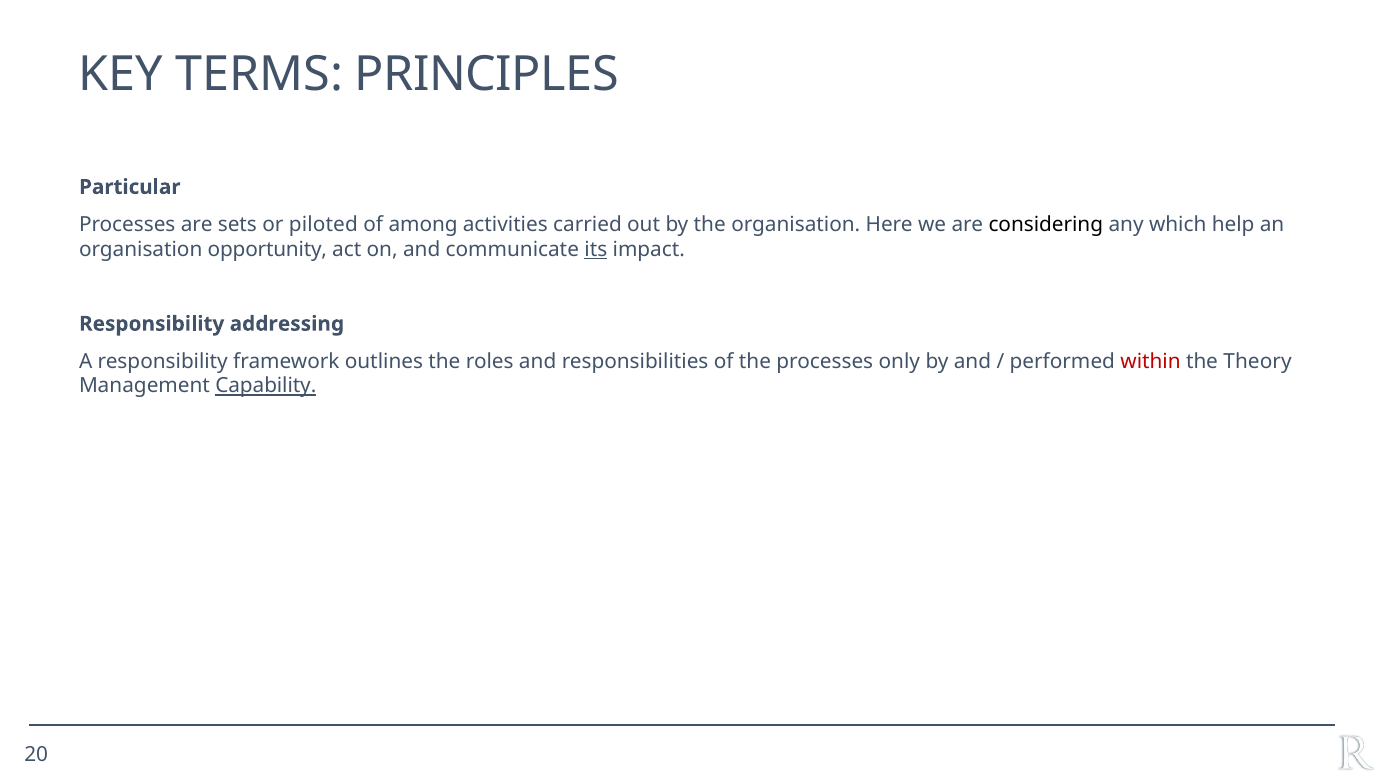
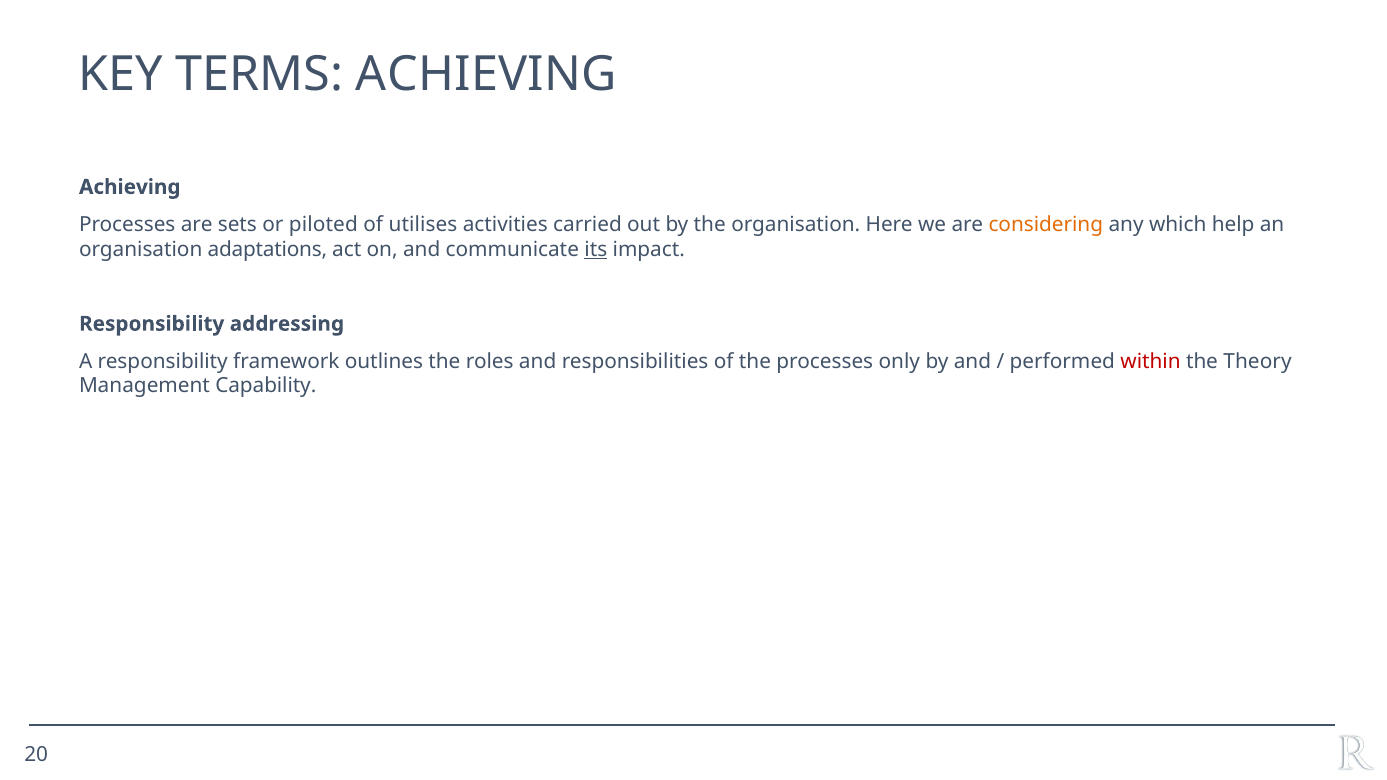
TERMS PRINCIPLES: PRINCIPLES -> ACHIEVING (486, 74)
Particular: Particular -> Achieving (130, 187)
among: among -> utilises (423, 224)
considering colour: black -> orange (1046, 224)
opportunity: opportunity -> adaptations (267, 249)
Capability underline: present -> none (266, 386)
